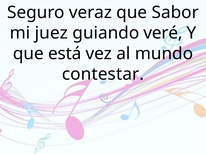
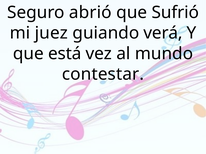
veraz: veraz -> abrió (90, 13)
Sabor: Sabor -> Sufrió (175, 13)
veré: veré -> verá (163, 33)
